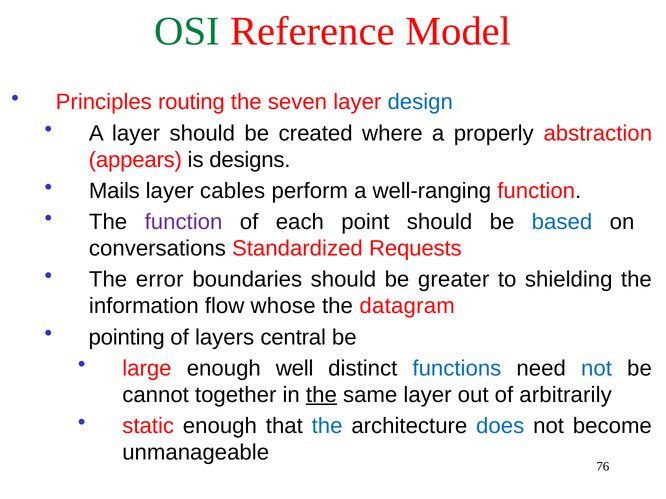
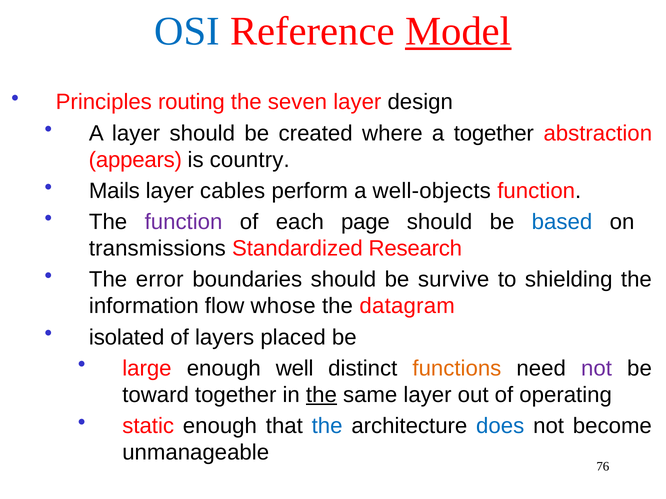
OSI colour: green -> blue (187, 31)
Model underline: none -> present (458, 31)
design colour: blue -> black (420, 102)
a properly: properly -> together (494, 133)
designs: designs -> country (250, 160)
well-ranging: well-ranging -> well-objects (432, 191)
point: point -> page (365, 222)
conversations: conversations -> transmissions (157, 249)
Requests: Requests -> Research (415, 249)
greater: greater -> survive (454, 280)
pointing: pointing -> isolated (127, 338)
central: central -> placed (293, 338)
functions colour: blue -> orange (457, 369)
not colour: blue -> purple (597, 369)
cannot: cannot -> toward (156, 395)
arbitrarily: arbitrarily -> operating (566, 395)
